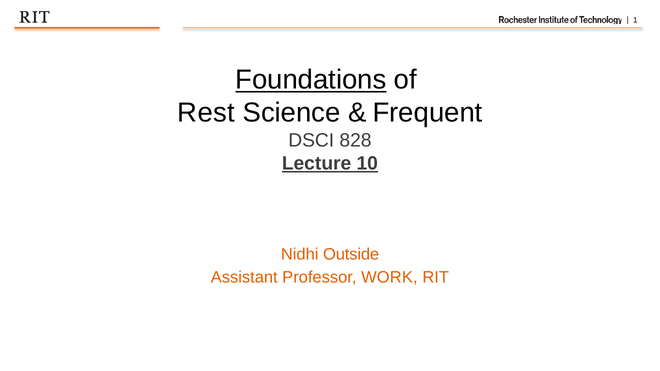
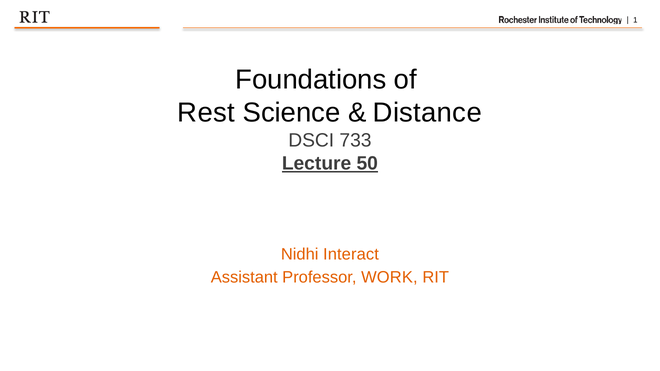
Foundations underline: present -> none (311, 80)
Frequent: Frequent -> Distance (427, 113)
828: 828 -> 733 (356, 140)
10: 10 -> 50 (367, 163)
Outside: Outside -> Interact (351, 254)
